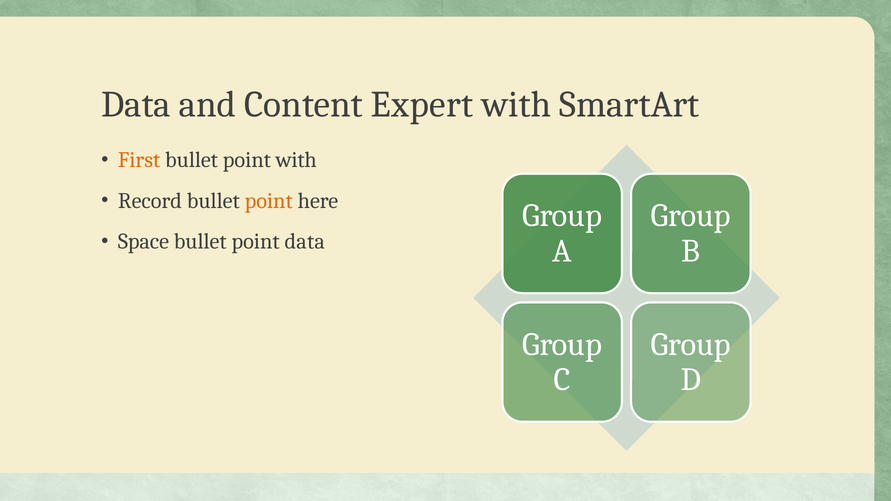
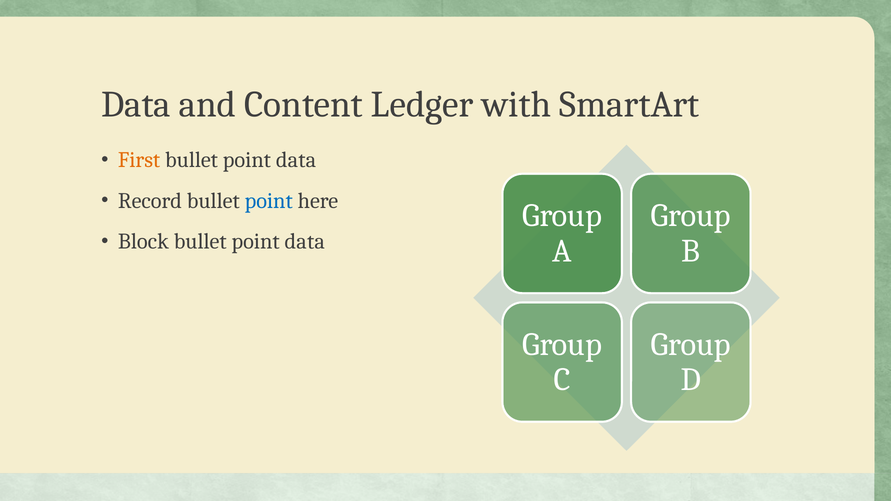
Expert: Expert -> Ledger (422, 104)
with: with -> data (296, 160)
point colour: orange -> blue (269, 201)
Space: Space -> Block (143, 242)
